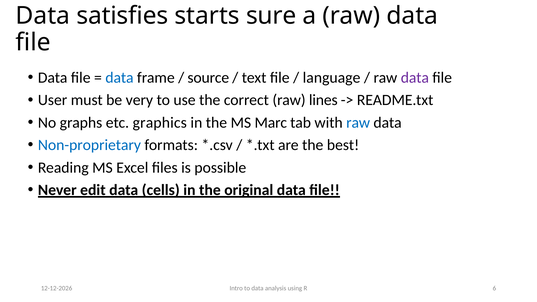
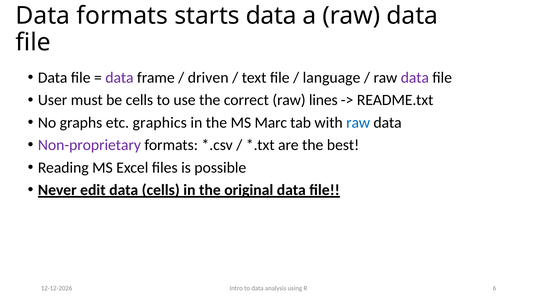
Data satisfies: satisfies -> formats (122, 16)
starts sure: sure -> data (271, 16)
data colour: blue -> purple (119, 78)
source: source -> driven (208, 78)
be very: very -> cells (139, 100)
Non-proprietary colour: blue -> purple (89, 145)
